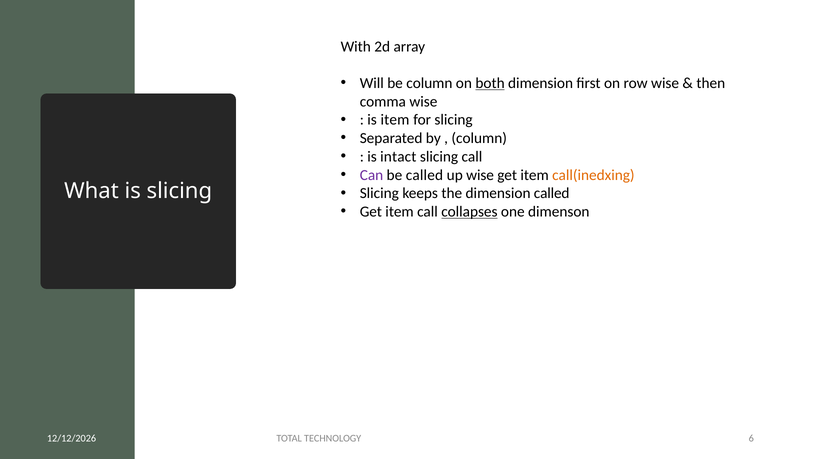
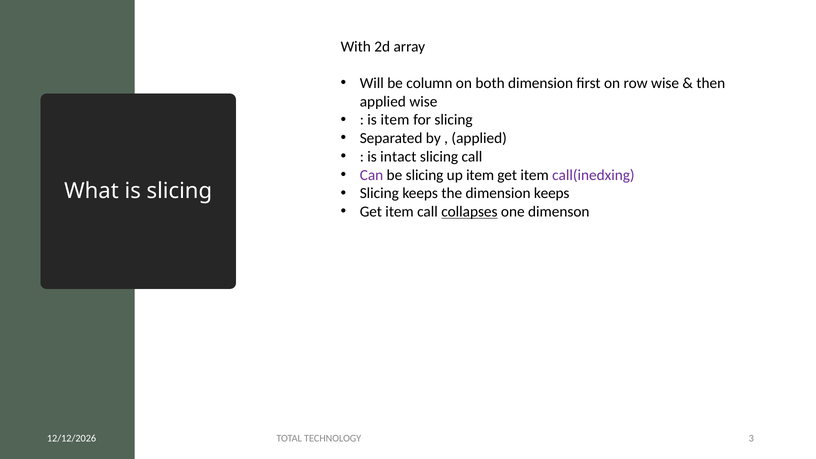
both underline: present -> none (490, 83)
comma: comma -> applied (383, 102)
column: column -> applied (479, 138)
be called: called -> slicing (425, 175)
up wise: wise -> item (480, 175)
call(inedxing colour: orange -> purple (593, 175)
dimension called: called -> keeps (552, 193)
6: 6 -> 3 (751, 438)
